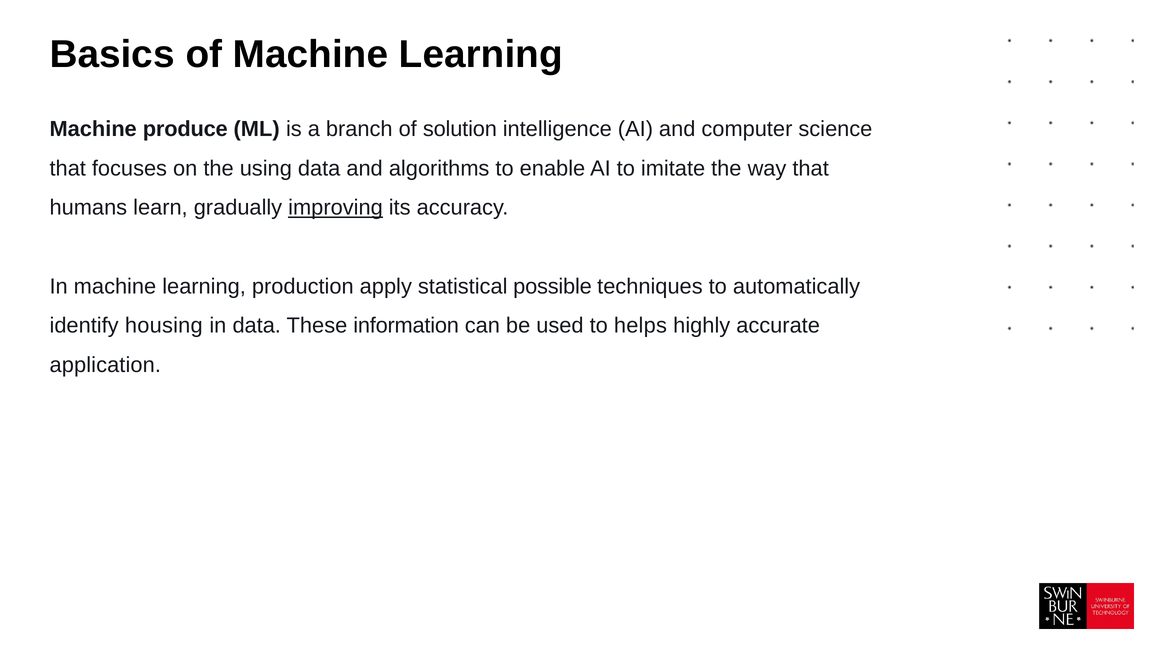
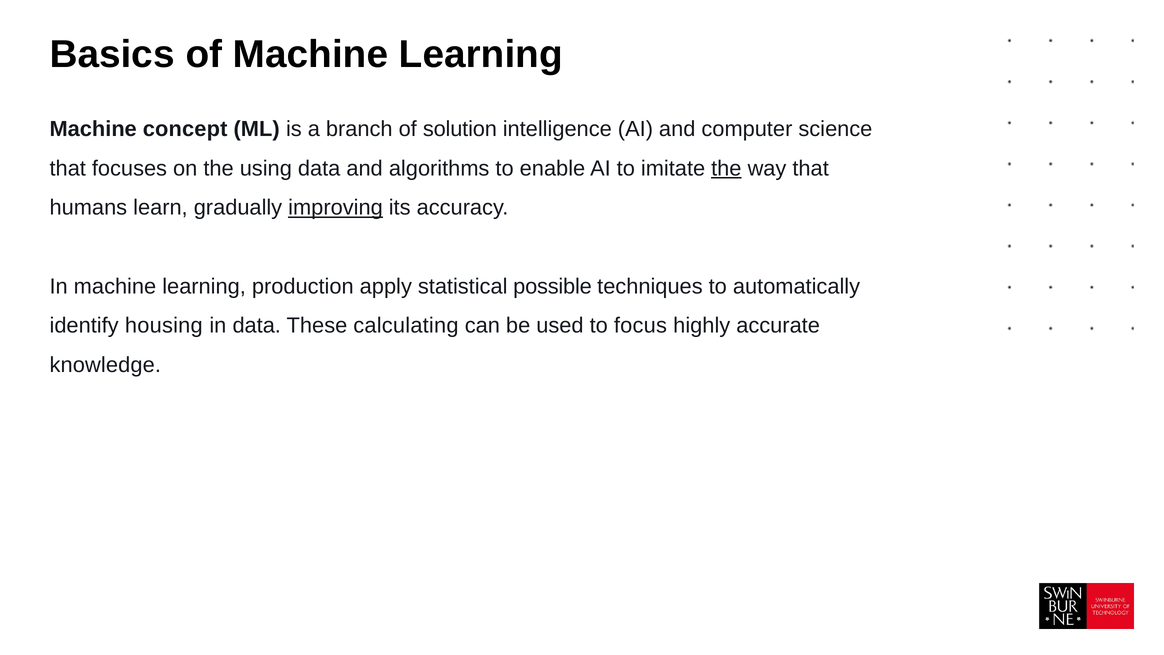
produce: produce -> concept (185, 129)
the underline: none -> present (726, 168)
information: information -> calculating (406, 325)
helps: helps -> focus (640, 325)
application: application -> knowledge (105, 365)
